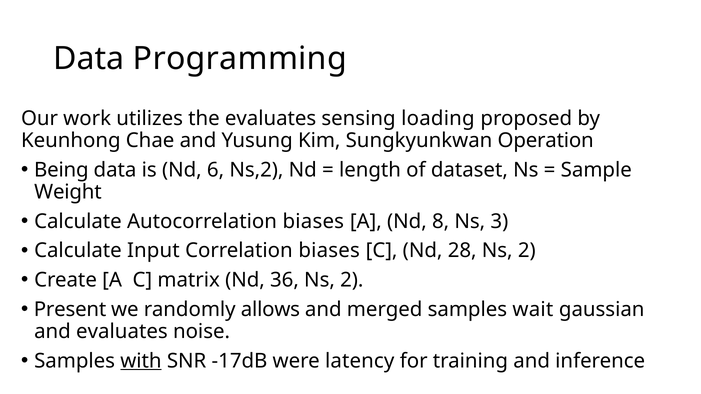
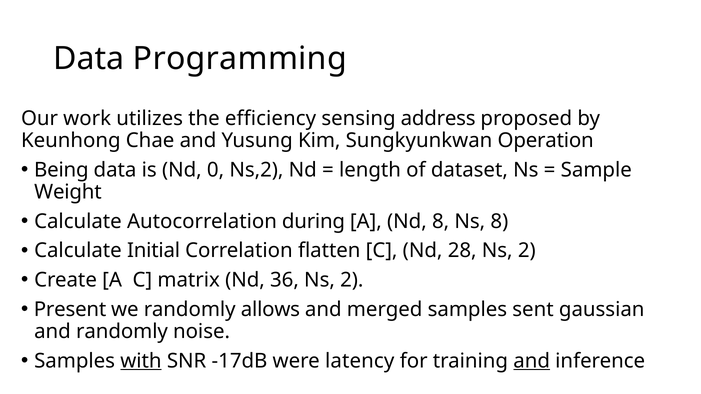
the evaluates: evaluates -> efficiency (271, 119)
loading: loading -> address (438, 119)
6: 6 -> 0 (216, 170)
Autocorrelation biases: biases -> during (314, 221)
Ns 3: 3 -> 8 (499, 221)
Input: Input -> Initial (154, 251)
Correlation biases: biases -> flatten (329, 251)
wait: wait -> sent (533, 310)
and evaluates: evaluates -> randomly (122, 332)
and underline: none -> present (532, 361)
